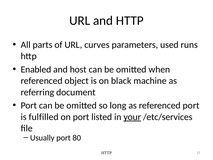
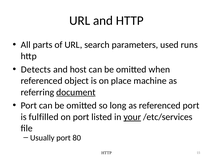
curves: curves -> search (97, 45)
Enabled: Enabled -> Detects (36, 69)
black: black -> place (121, 81)
document underline: none -> present (76, 92)
